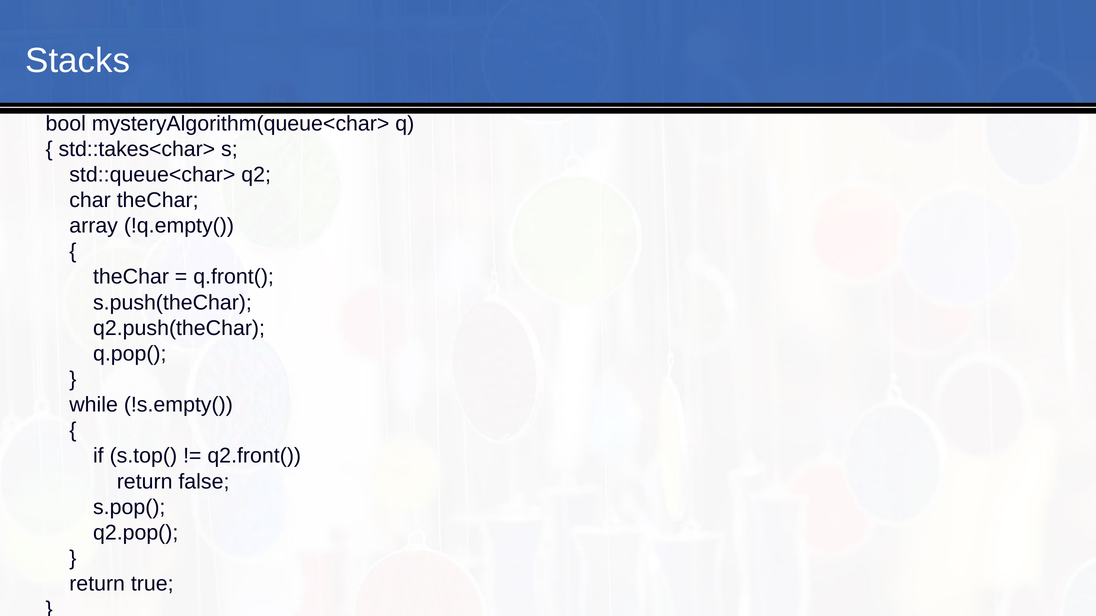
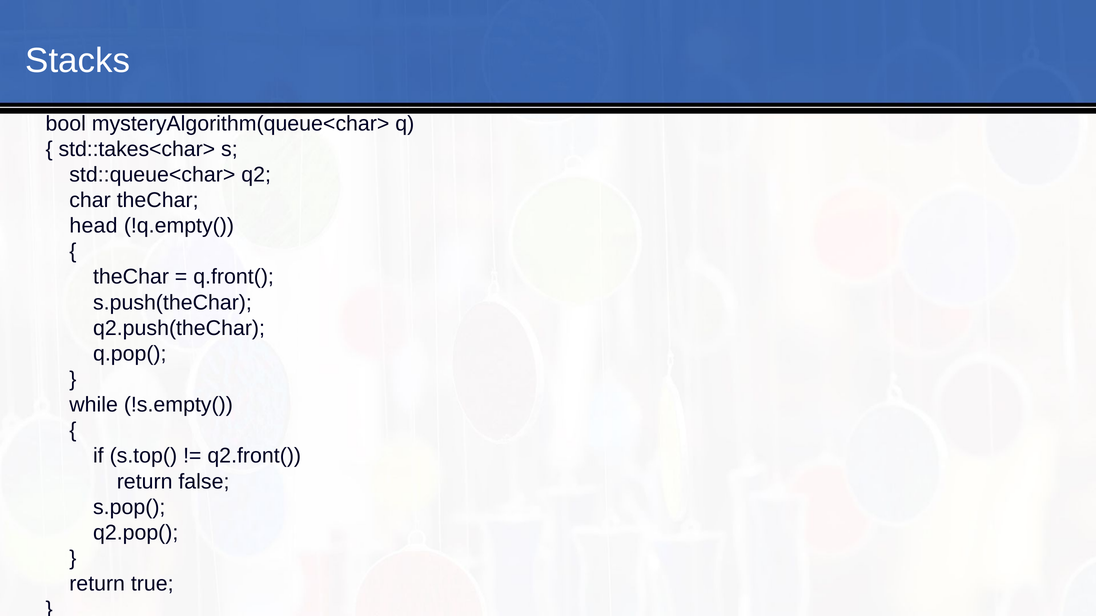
array: array -> head (94, 226)
